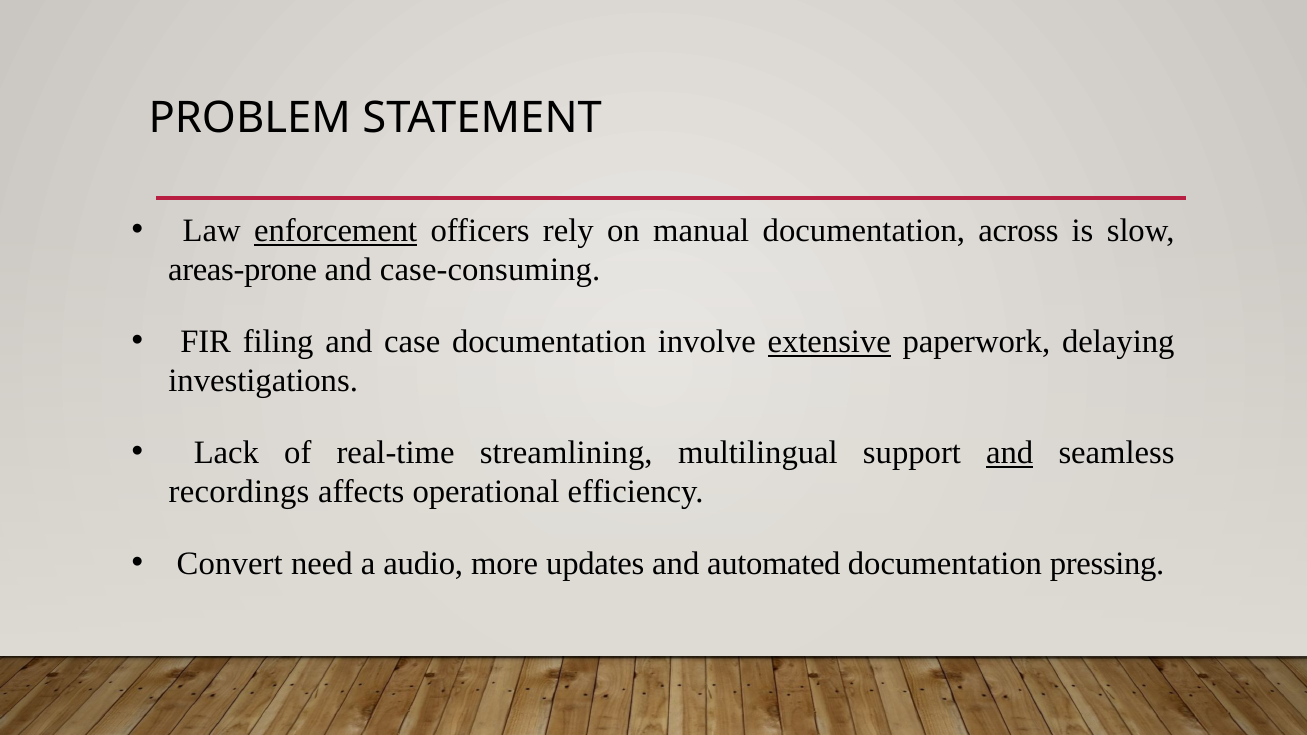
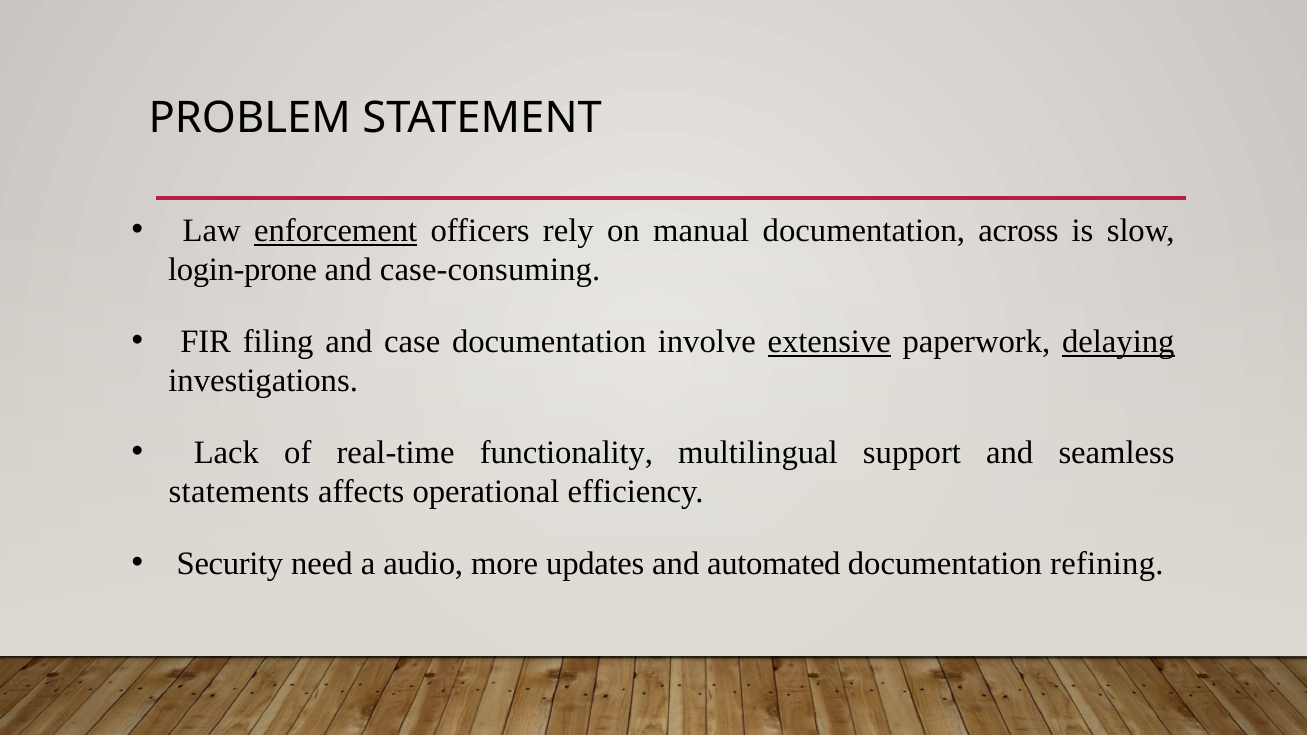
areas-prone: areas-prone -> login-prone (243, 270)
delaying underline: none -> present (1118, 342)
streamlining: streamlining -> functionality (566, 453)
and underline: present -> none (1010, 453)
recordings: recordings -> statements (239, 492)
Convert: Convert -> Security (230, 564)
pressing: pressing -> refining (1107, 564)
